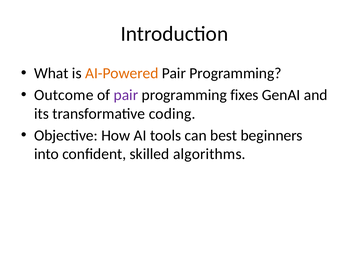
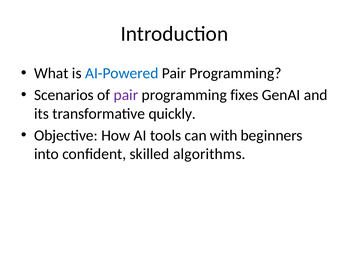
AI-Powered colour: orange -> blue (122, 73)
Outcome: Outcome -> Scenarios (64, 95)
coding: coding -> quickly (172, 114)
best: best -> with (224, 135)
